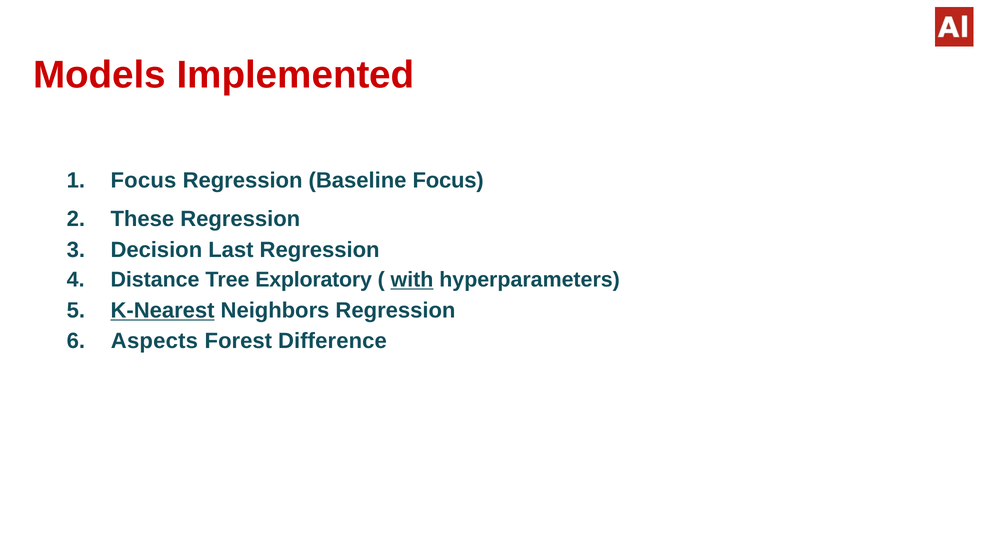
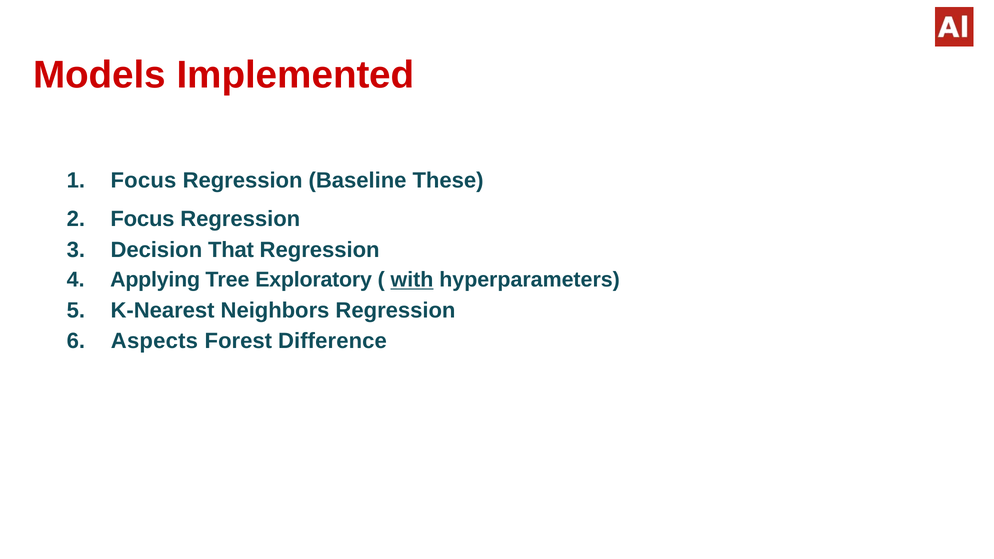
Baseline Focus: Focus -> These (448, 180)
These: These -> Focus (142, 219)
Last: Last -> That (231, 250)
Distance: Distance -> Applying (155, 280)
K-Nearest underline: present -> none (163, 311)
